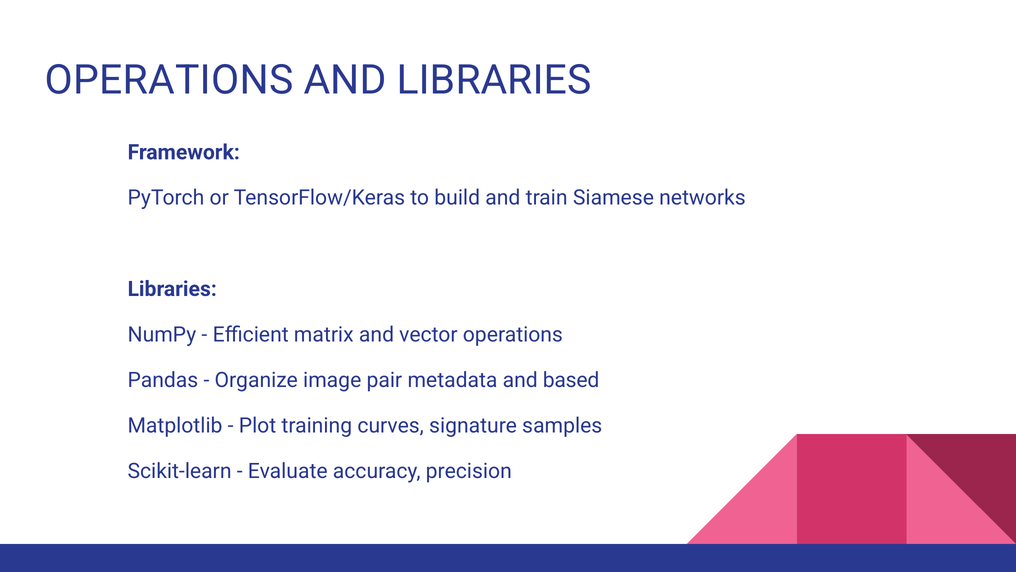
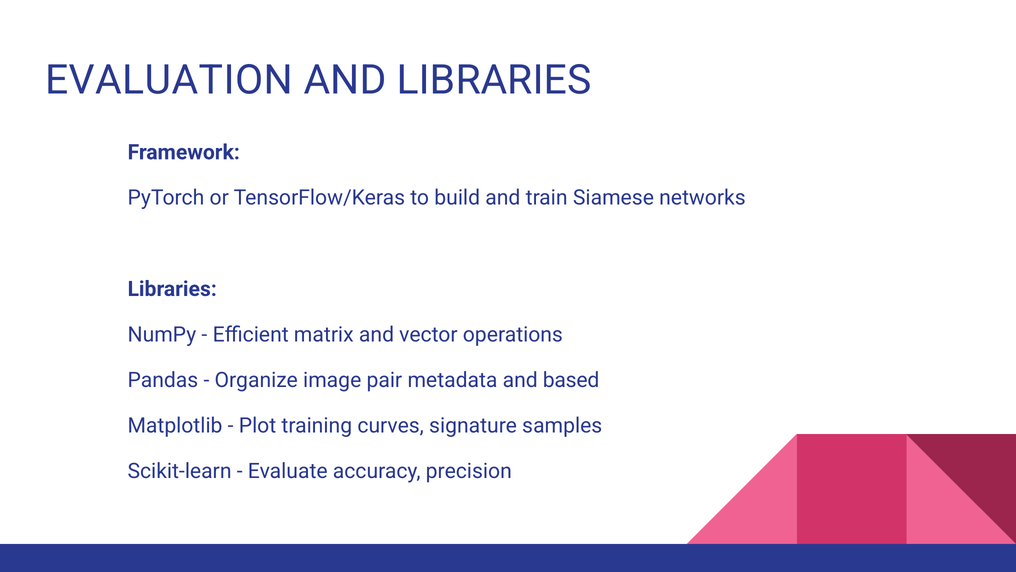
OPERATIONS: OPERATIONS -> EVALUATION (169, 80)
